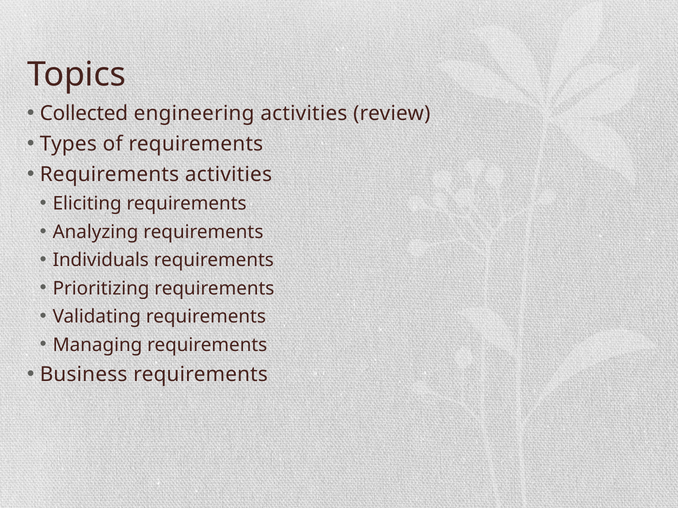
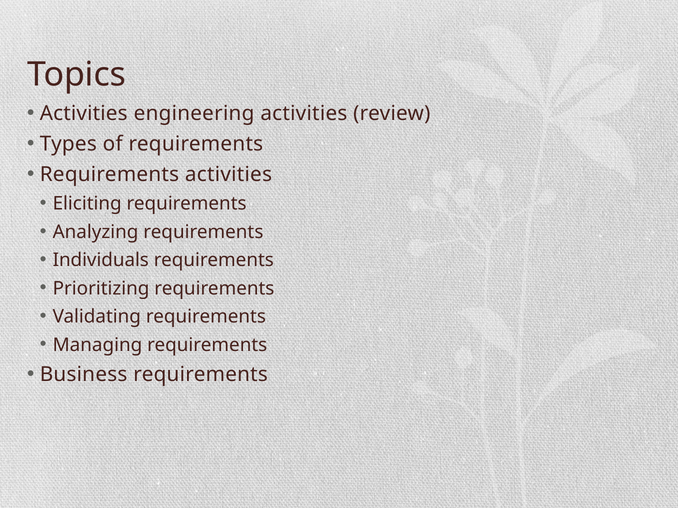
Collected: Collected -> Activities (84, 114)
